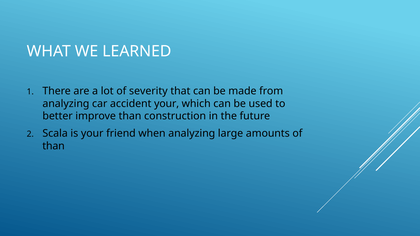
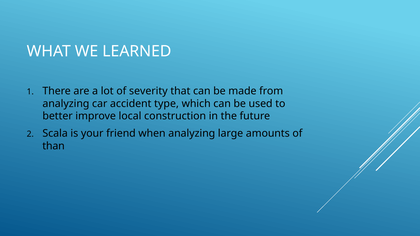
accident your: your -> type (167, 104)
improve than: than -> local (130, 116)
